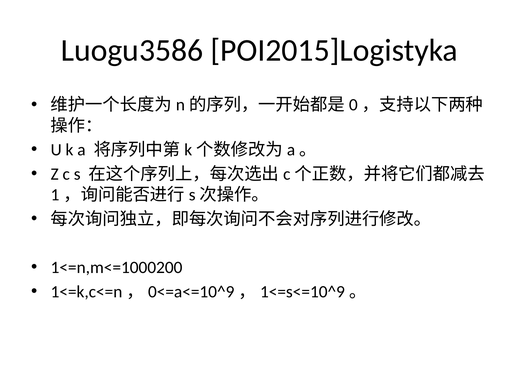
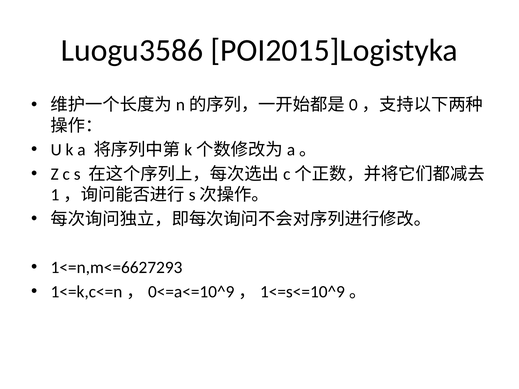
1<=n,m<=1000200: 1<=n,m<=1000200 -> 1<=n,m<=6627293 (116, 268)
